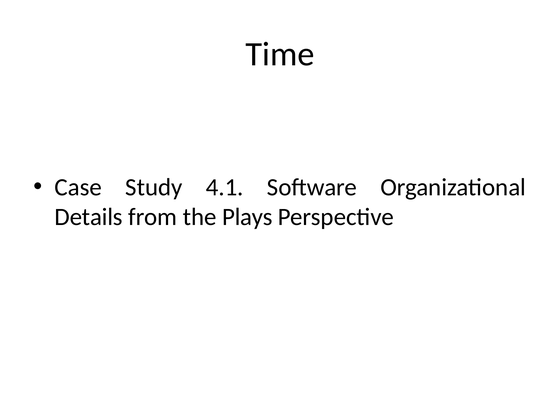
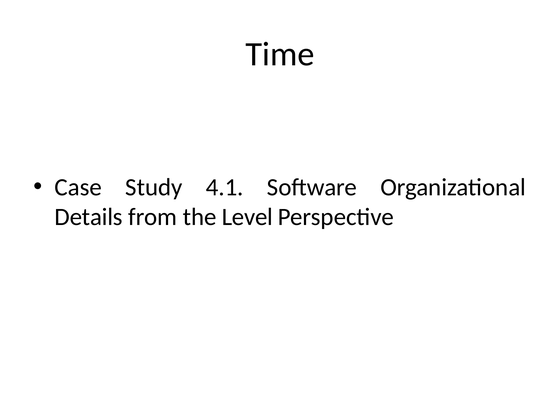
Plays: Plays -> Level (247, 217)
